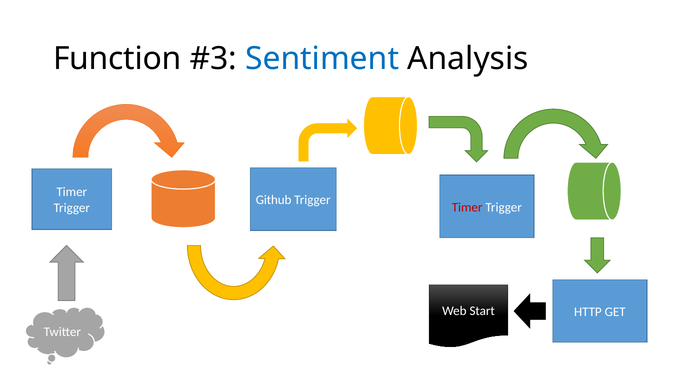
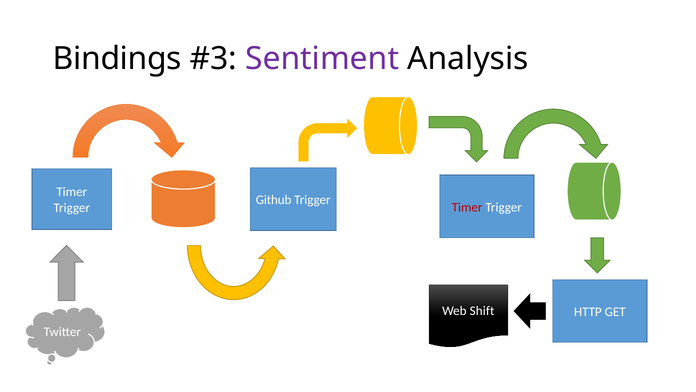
Function: Function -> Bindings (117, 58)
Sentiment colour: blue -> purple (322, 58)
Start: Start -> Shift (482, 311)
